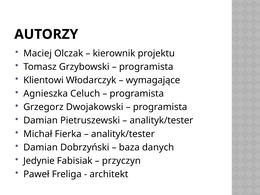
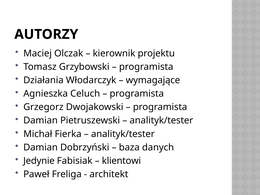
Klientowi: Klientowi -> Działania (43, 80)
przyczyn: przyczyn -> klientowi (121, 161)
